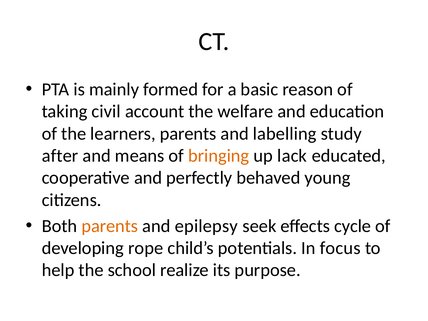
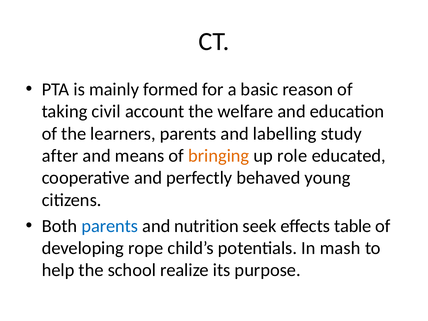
lack: lack -> role (292, 156)
parents colour: orange -> blue (110, 226)
epilepsy: epilepsy -> nutrition (207, 226)
cycle: cycle -> table (353, 226)
focus: focus -> mash (340, 248)
